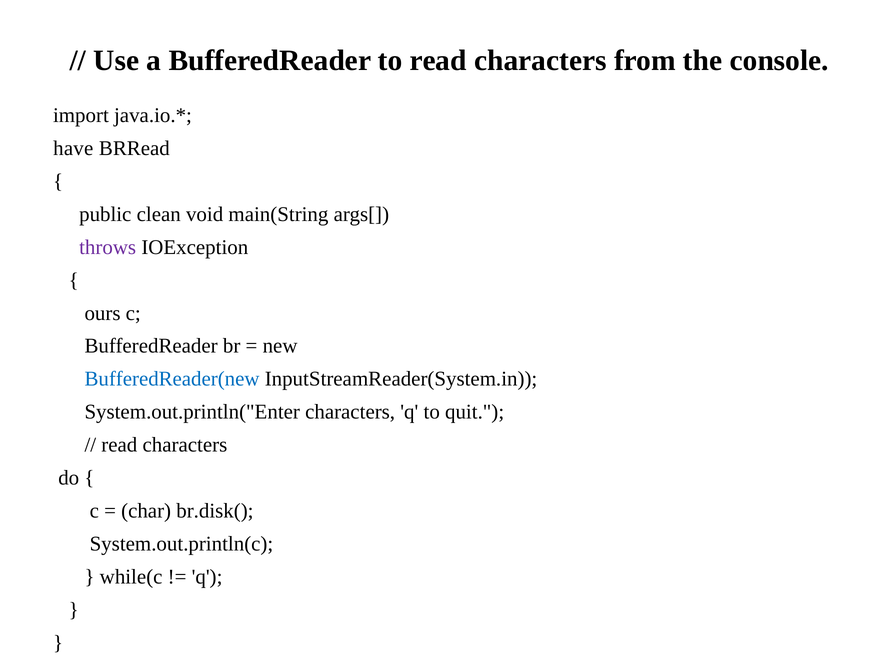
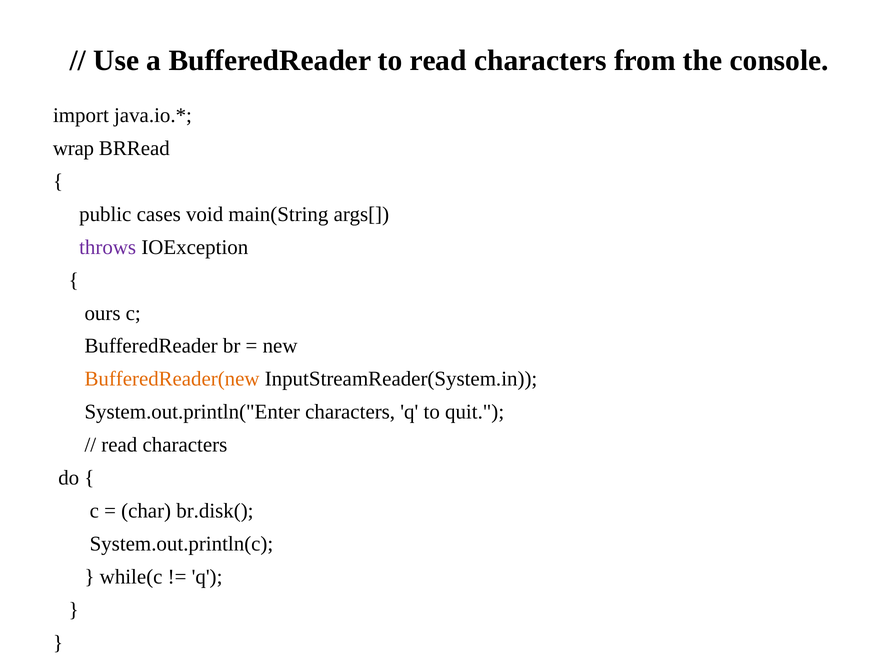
have: have -> wrap (73, 148)
clean: clean -> cases (159, 214)
BufferedReader(new colour: blue -> orange (172, 379)
